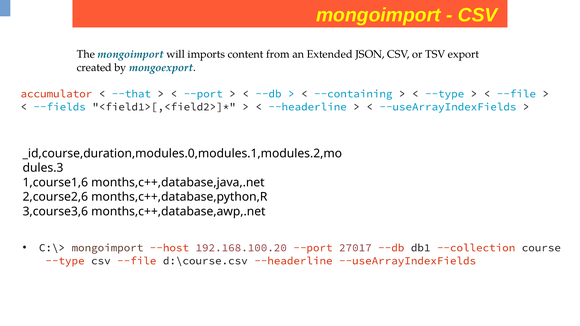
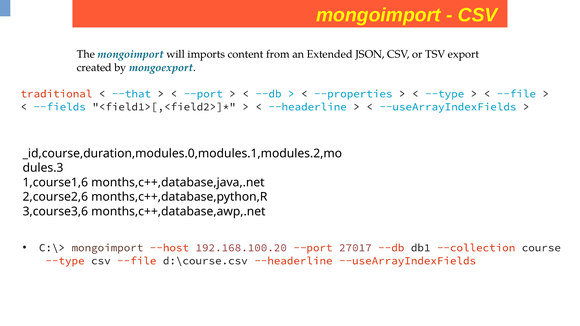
accumulator: accumulator -> traditional (56, 94)
--containing: --containing -> --properties (353, 94)
